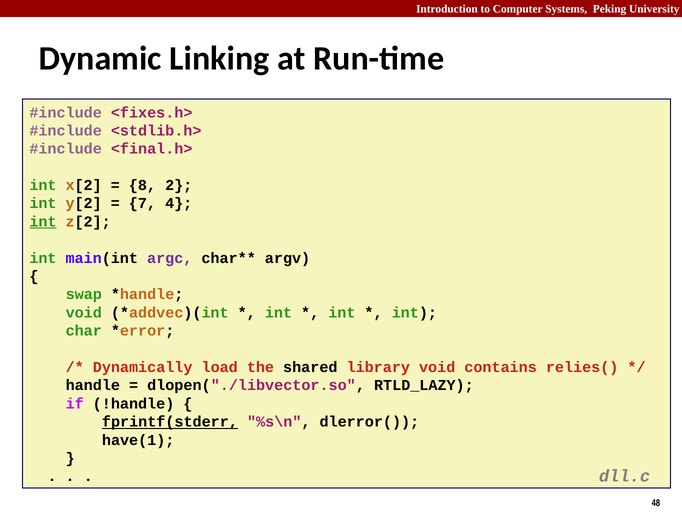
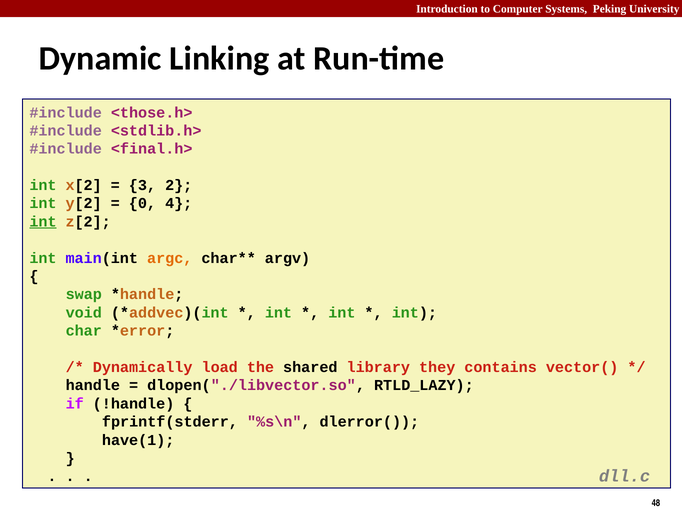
<fixes.h>: <fixes.h> -> <those.h> (152, 112)
8: 8 -> 3 (142, 185)
7: 7 -> 0 (142, 203)
argc colour: purple -> orange (170, 258)
library void: void -> they (437, 367)
relies(: relies( -> vector( (582, 367)
fprintf(stderr underline: present -> none (170, 421)
